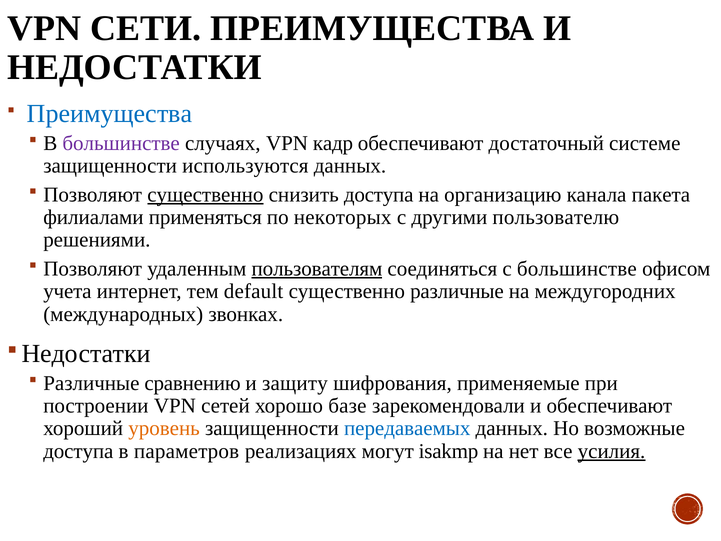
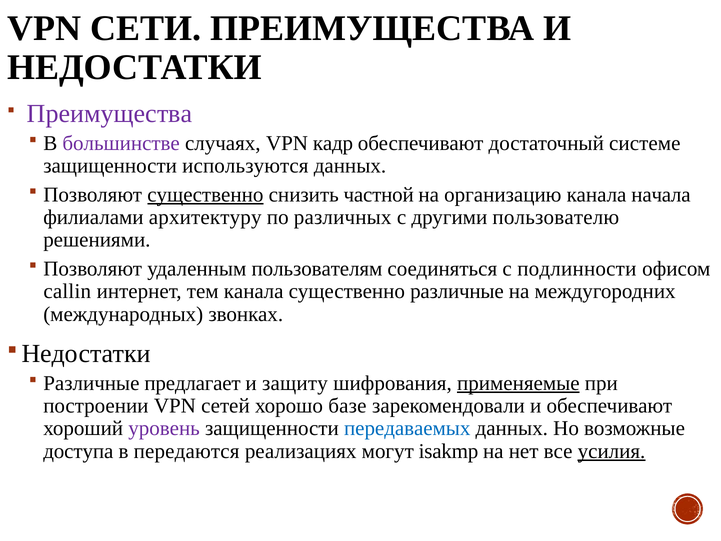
Преимущества colour: blue -> purple (110, 114)
снизить доступа: доступа -> частной (379, 195)
пакета: пакета -> начала (661, 195)
применяться: применяться -> архитектуру (205, 217)
некоторых: некоторых -> различных (343, 217)
пользователям underline: present -> none (317, 269)
с большинстве: большинстве -> подлинности (577, 269)
учета: учета -> callin (67, 291)
тем default: default -> канала (254, 291)
сравнению: сравнению -> предлагает (193, 383)
применяемые underline: none -> present (518, 383)
уровень colour: orange -> purple (164, 428)
параметров: параметров -> передаются (187, 451)
